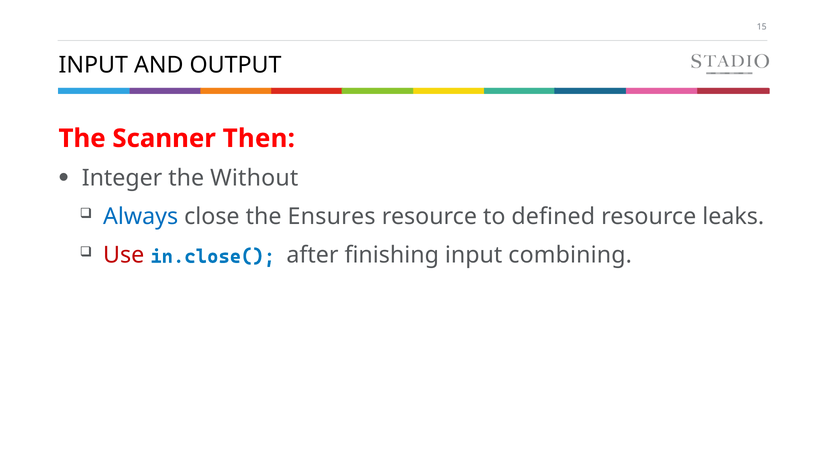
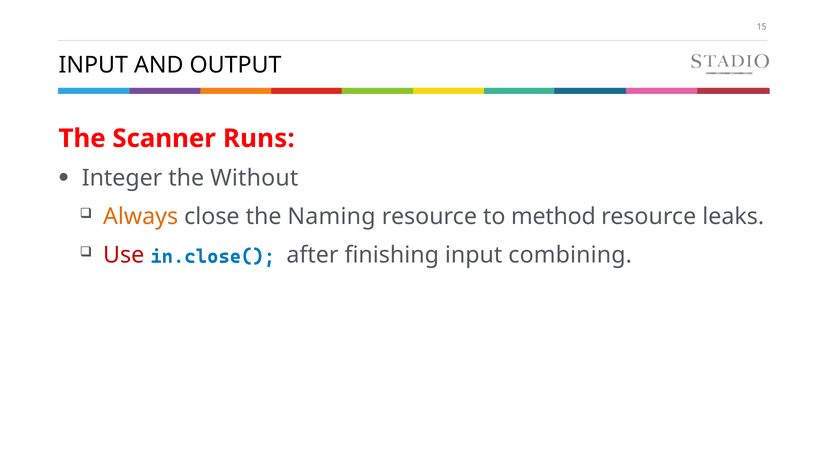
Then: Then -> Runs (259, 138)
Always colour: blue -> orange (141, 217)
Ensures: Ensures -> Naming (332, 217)
defined: defined -> method (553, 217)
